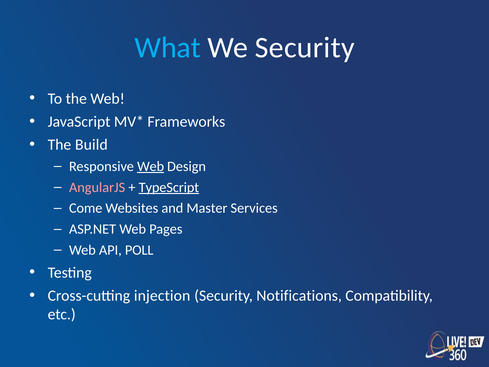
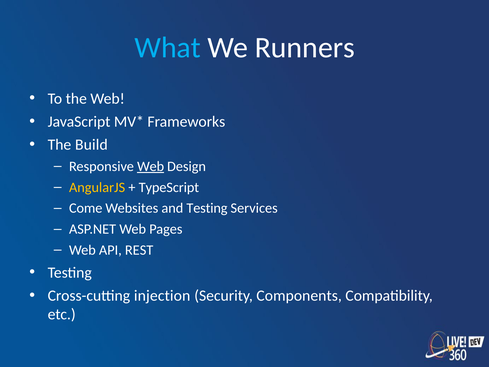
We Security: Security -> Runners (305, 48)
AngularJS colour: pink -> yellow (97, 187)
TypeScript underline: present -> none (169, 187)
and Master: Master -> Testing (207, 208)
POLL: POLL -> REST (139, 250)
Notifications: Notifications -> Components (299, 295)
